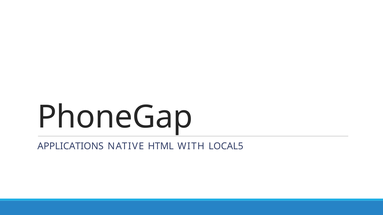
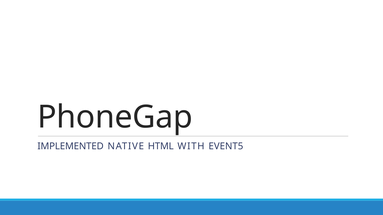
APPLICATIONS: APPLICATIONS -> IMPLEMENTED (71, 147)
LOCAL5: LOCAL5 -> EVENT5 (226, 147)
